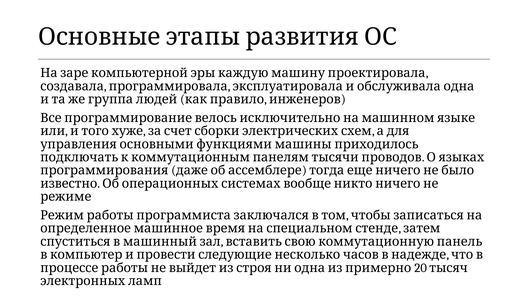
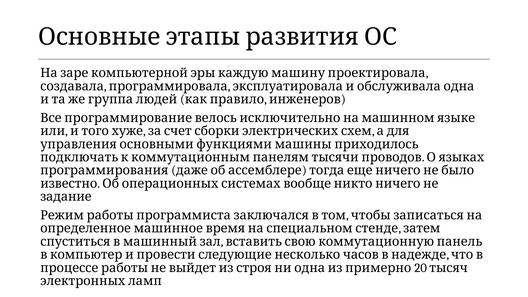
режиме: режиме -> задание (66, 197)
